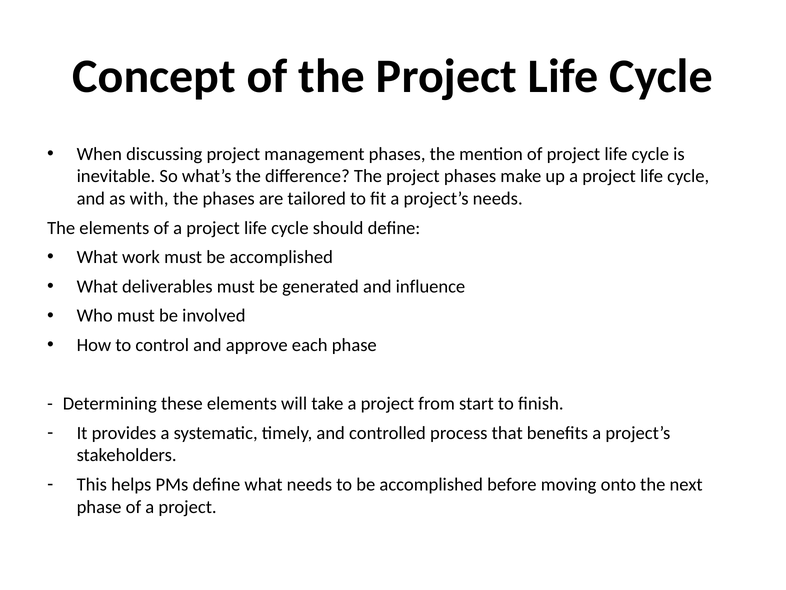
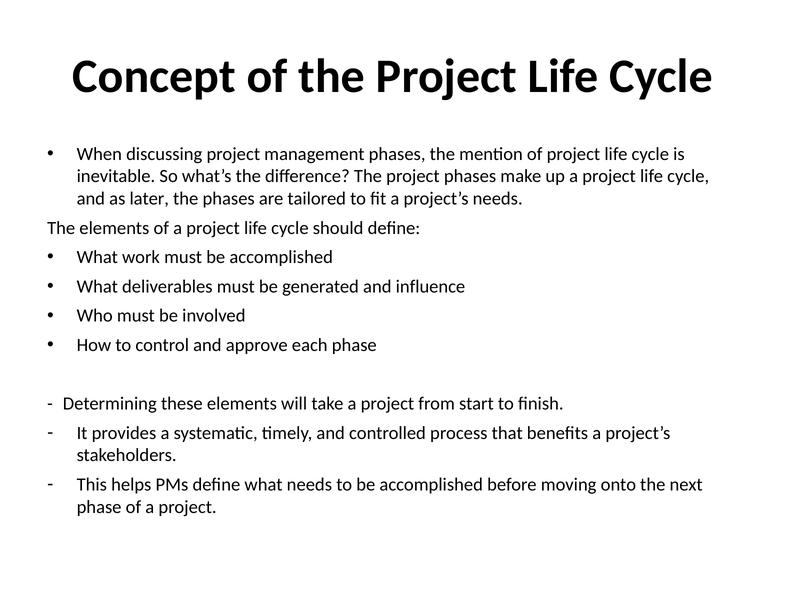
with: with -> later (149, 198)
